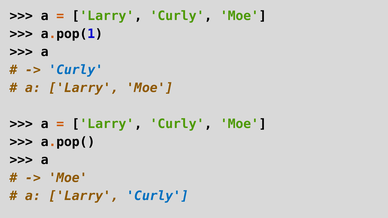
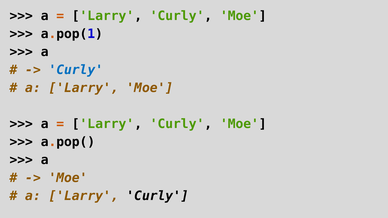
Curly colour: blue -> black (158, 196)
